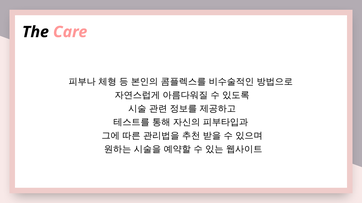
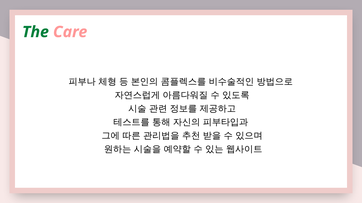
The colour: black -> green (35, 32)
